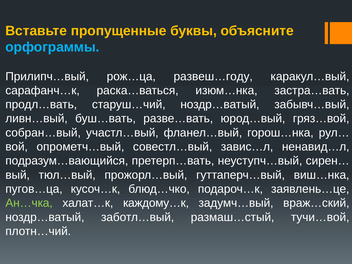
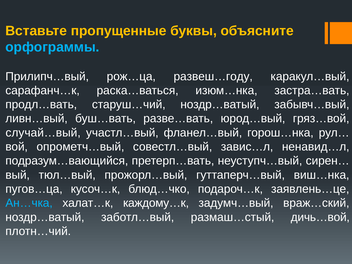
собран…вый: собран…вый -> случай…вый (43, 133)
Ан…чка colour: light green -> light blue (29, 203)
тучи…вой: тучи…вой -> дичь…вой (320, 217)
